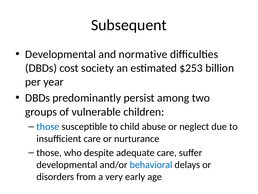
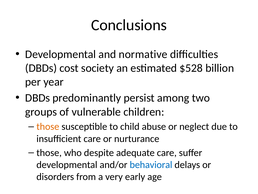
Subsequent: Subsequent -> Conclusions (129, 25)
$253: $253 -> $528 (191, 68)
those colour: blue -> orange (48, 126)
